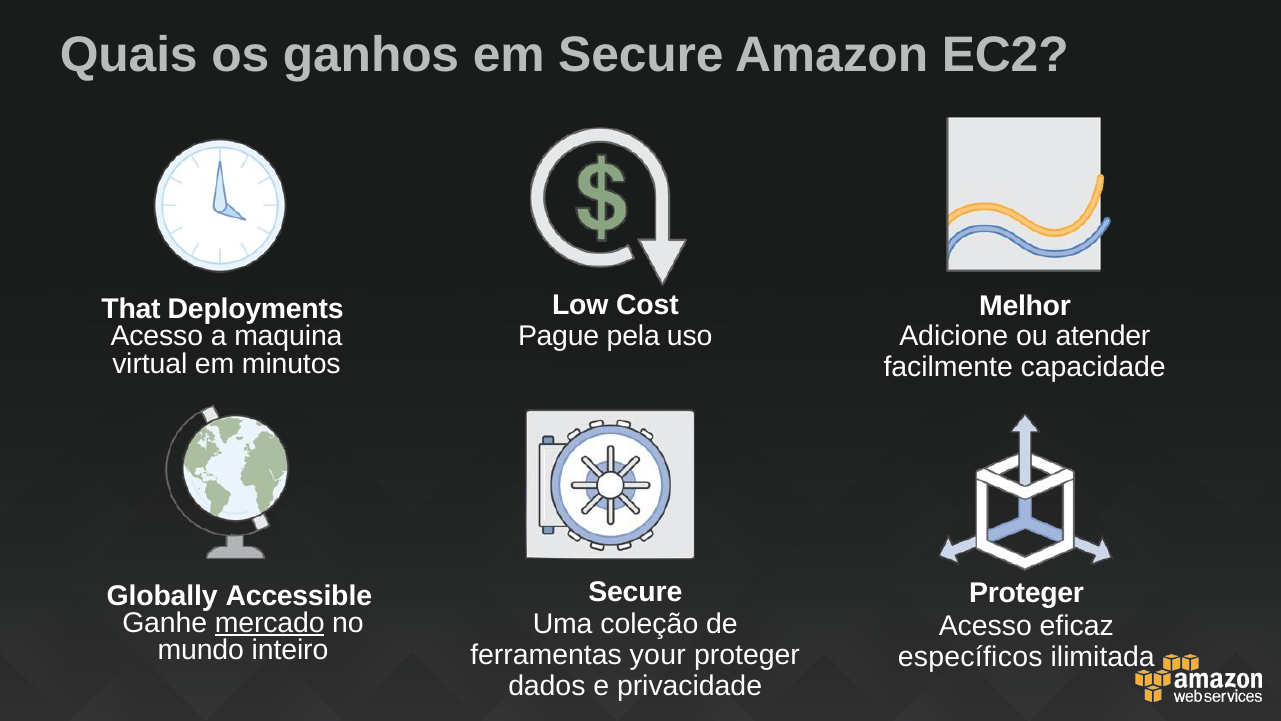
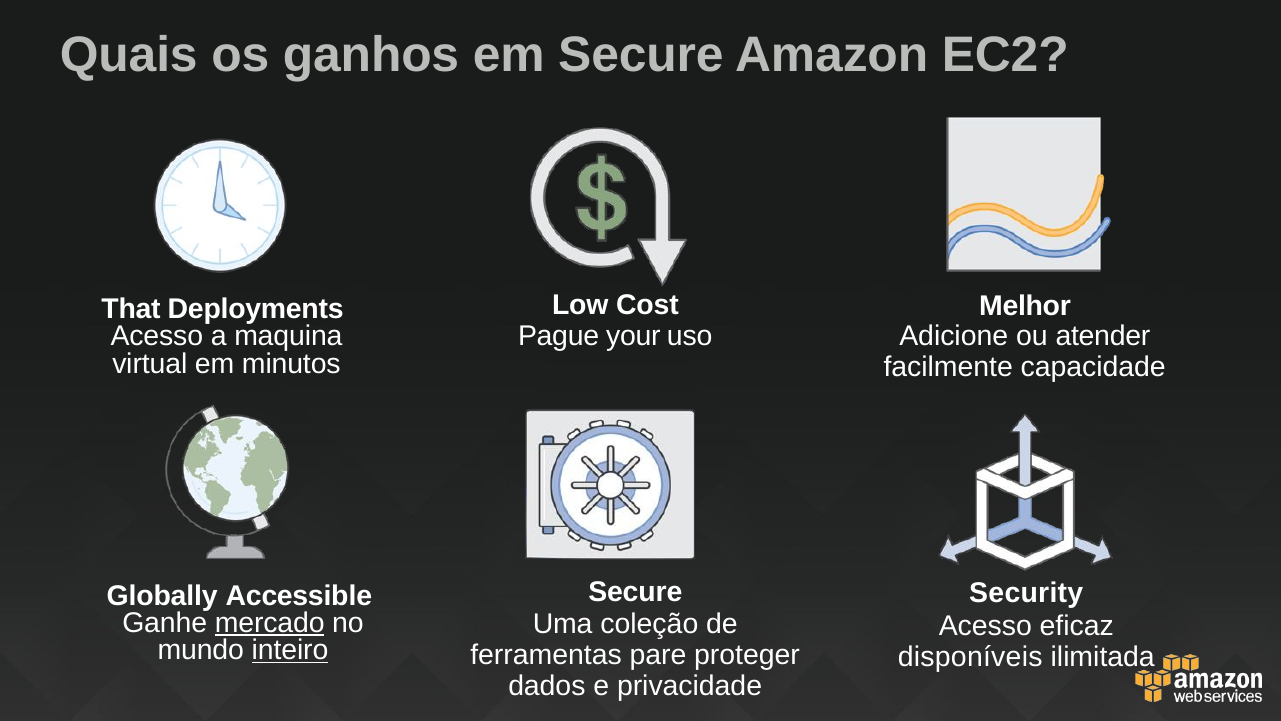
pela: pela -> your (633, 336)
Proteger: Proteger -> Security (1026, 593)
inteiro underline: none -> present (290, 650)
your: your -> pare (658, 655)
específicos: específicos -> disponíveis (970, 656)
